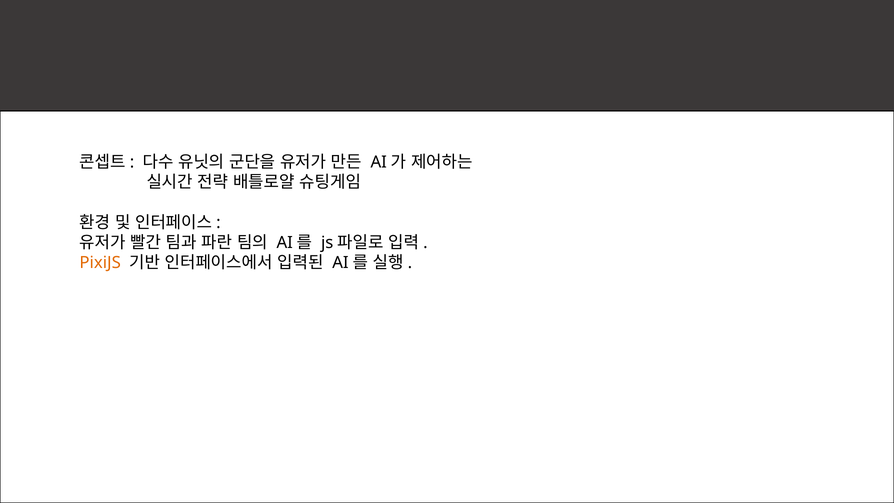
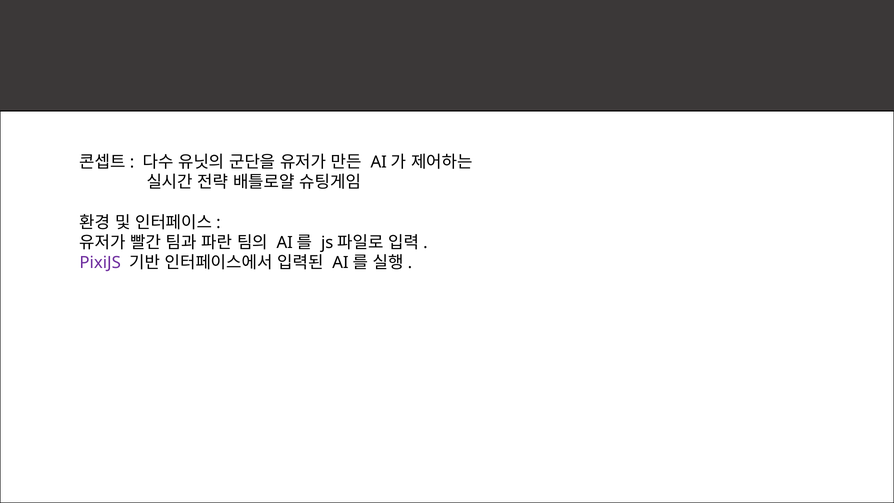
PixiJS colour: orange -> purple (100, 263)
